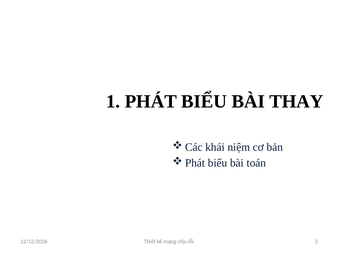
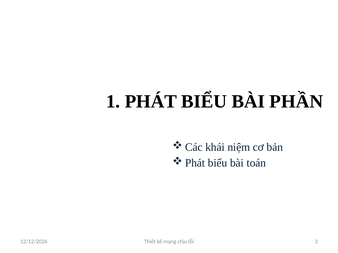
THAY: THAY -> PHẦN (296, 102)
